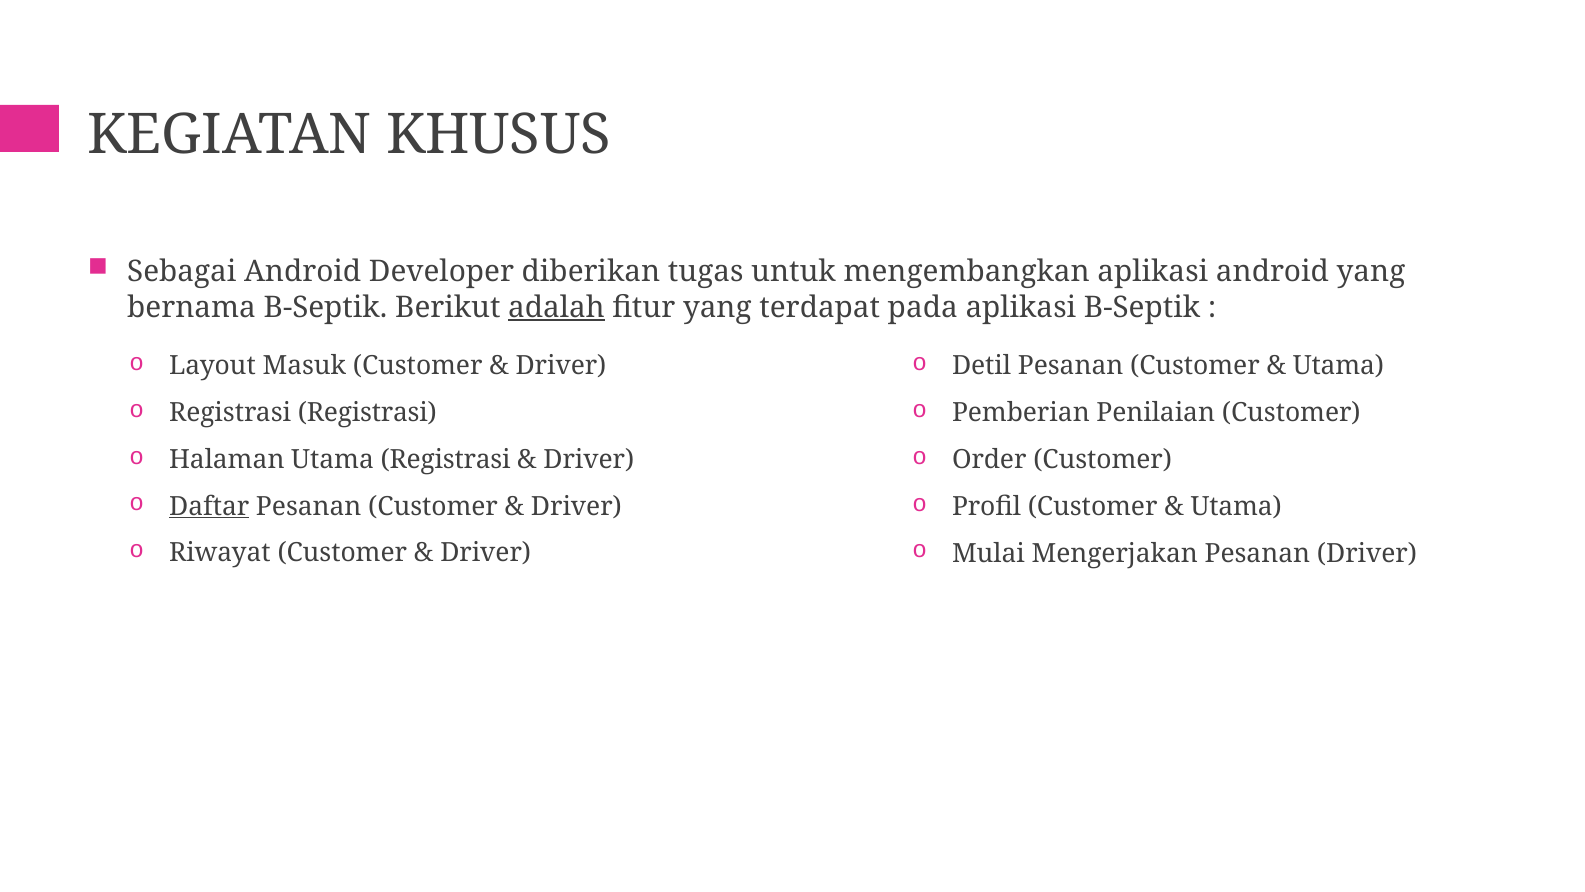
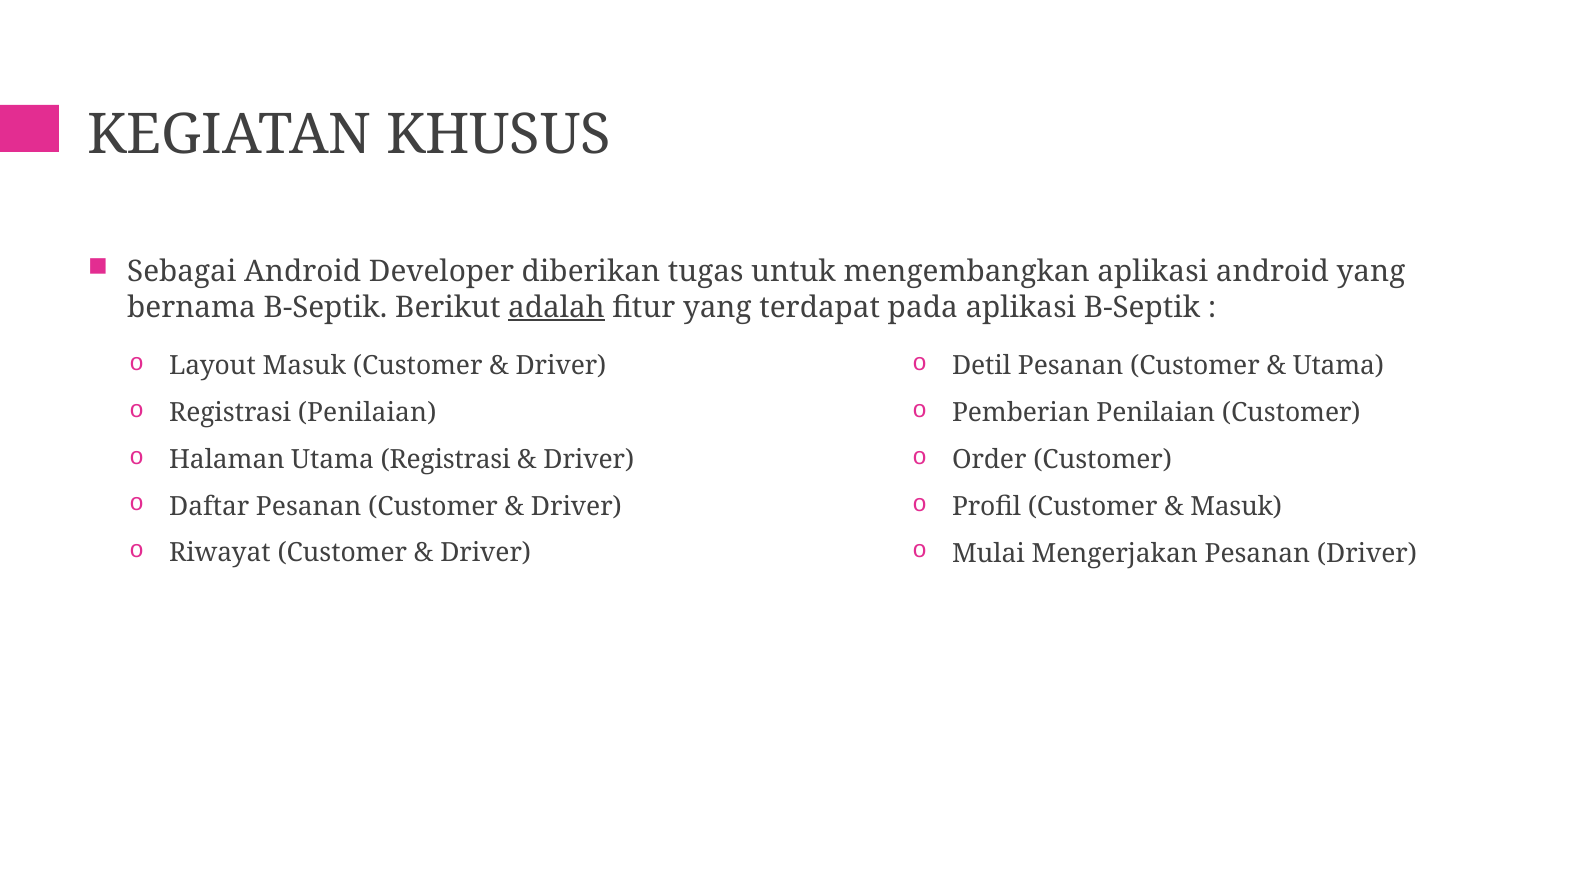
Registrasi Registrasi: Registrasi -> Penilaian (367, 412)
Daftar underline: present -> none (209, 506)
Utama: Utama -> Masuk (1236, 506)
